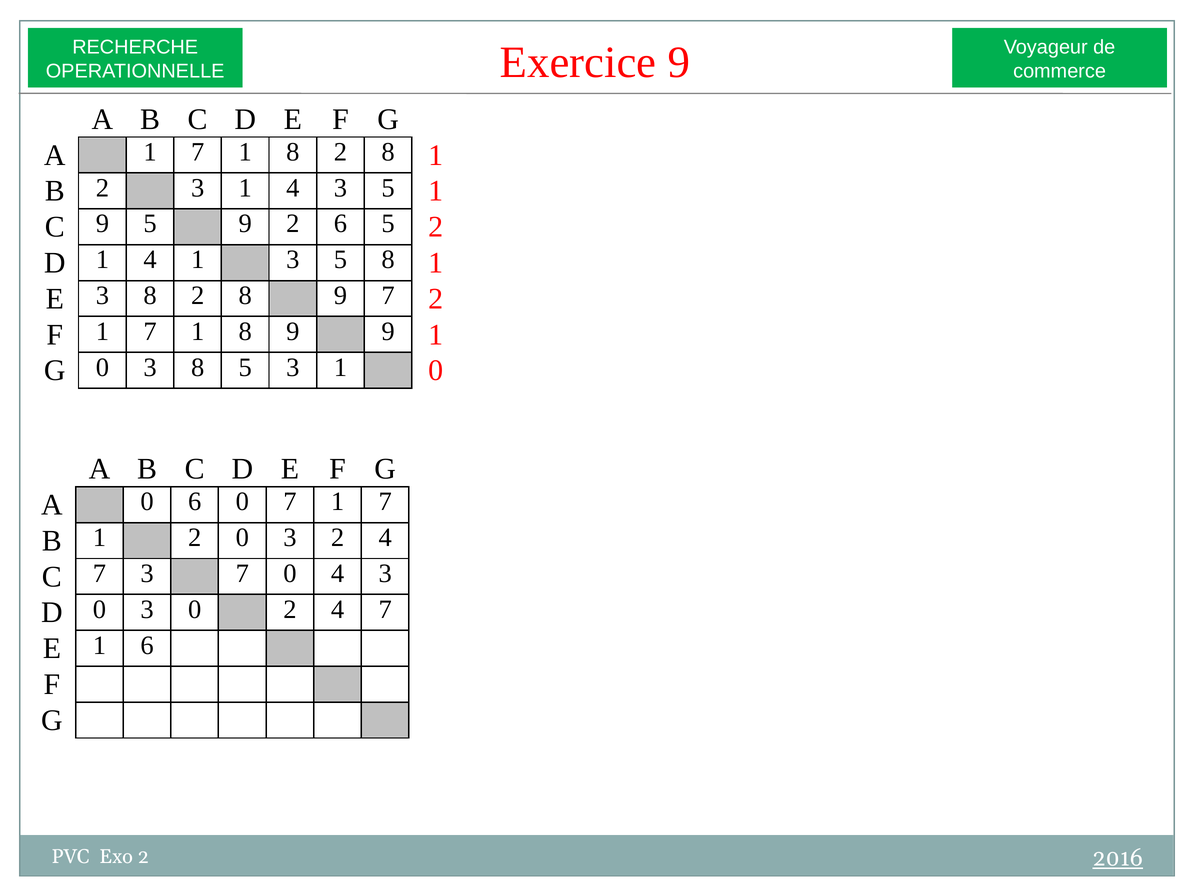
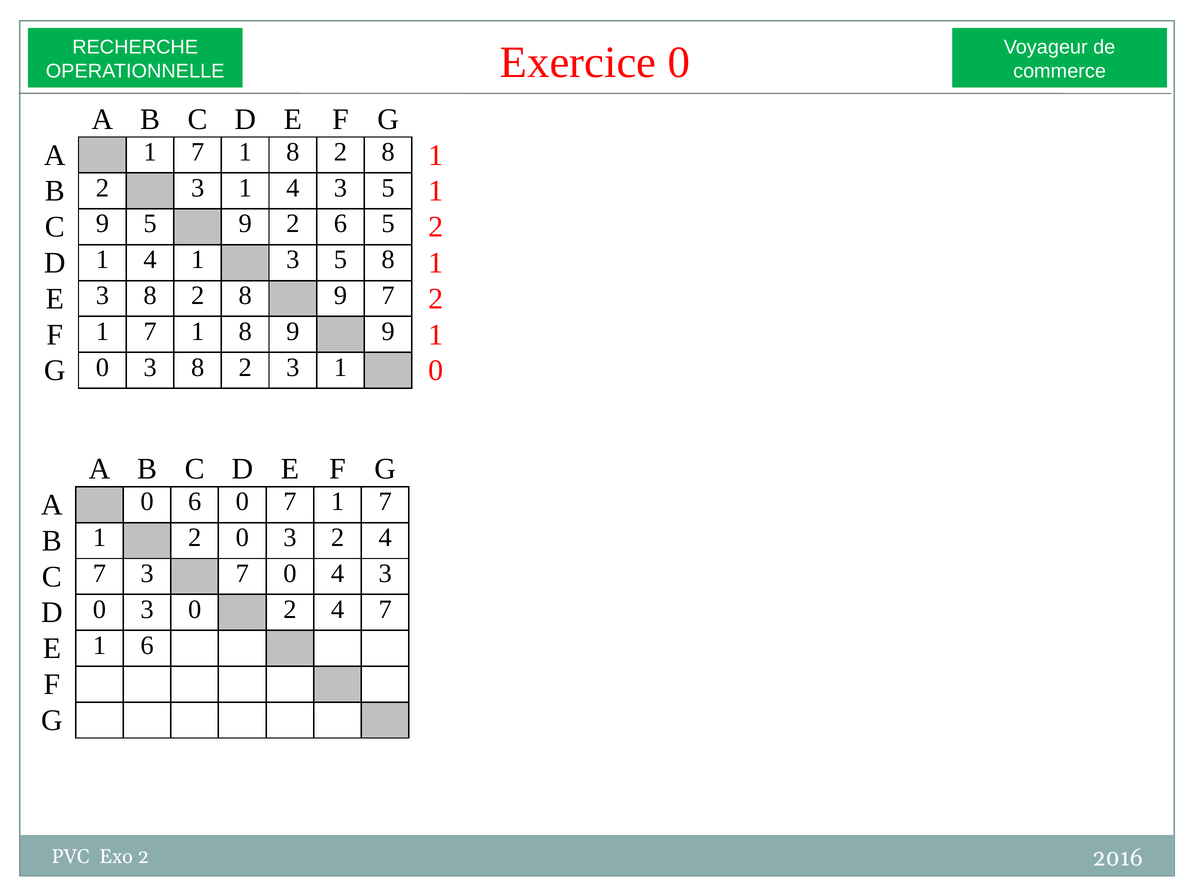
Exercice 9: 9 -> 0 (679, 62)
0 3 8 5: 5 -> 2 (245, 367)
2016 underline: present -> none (1118, 859)
